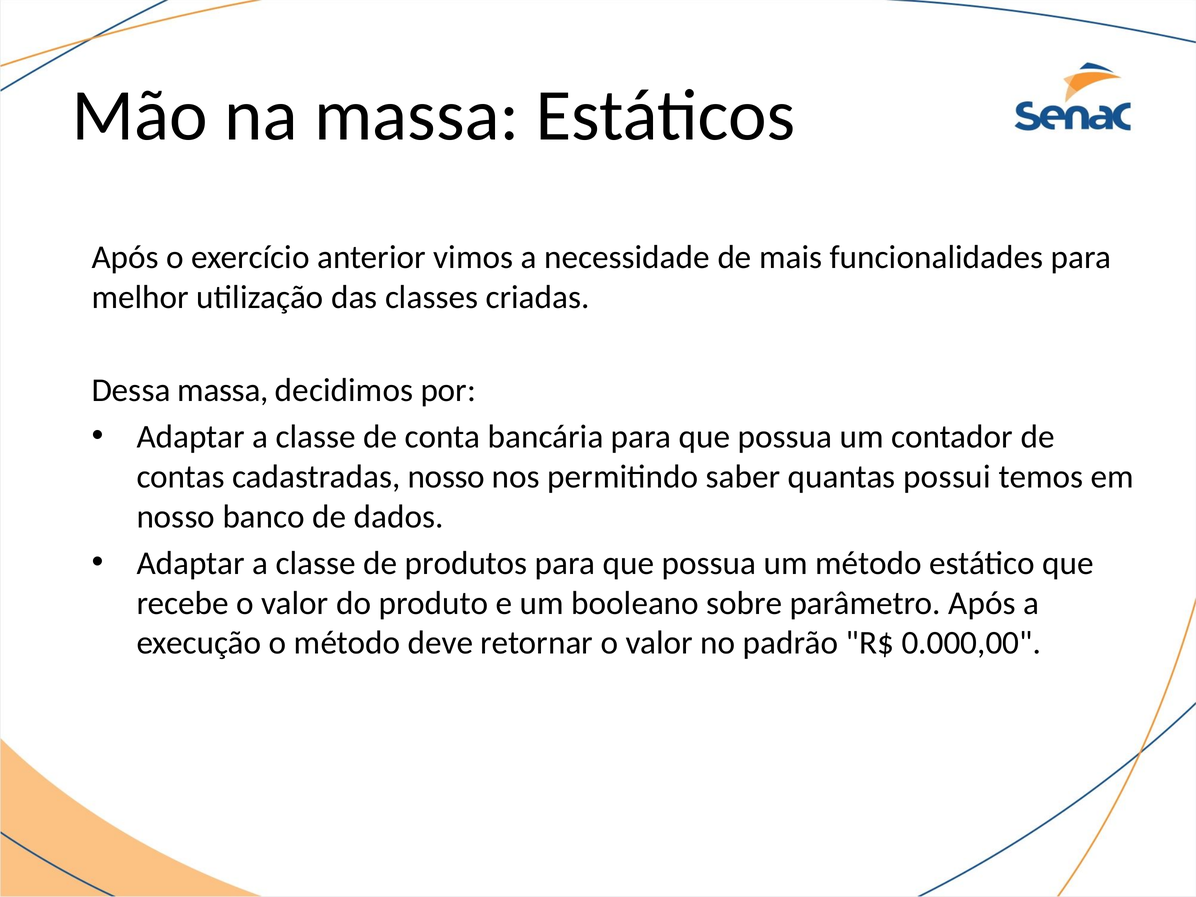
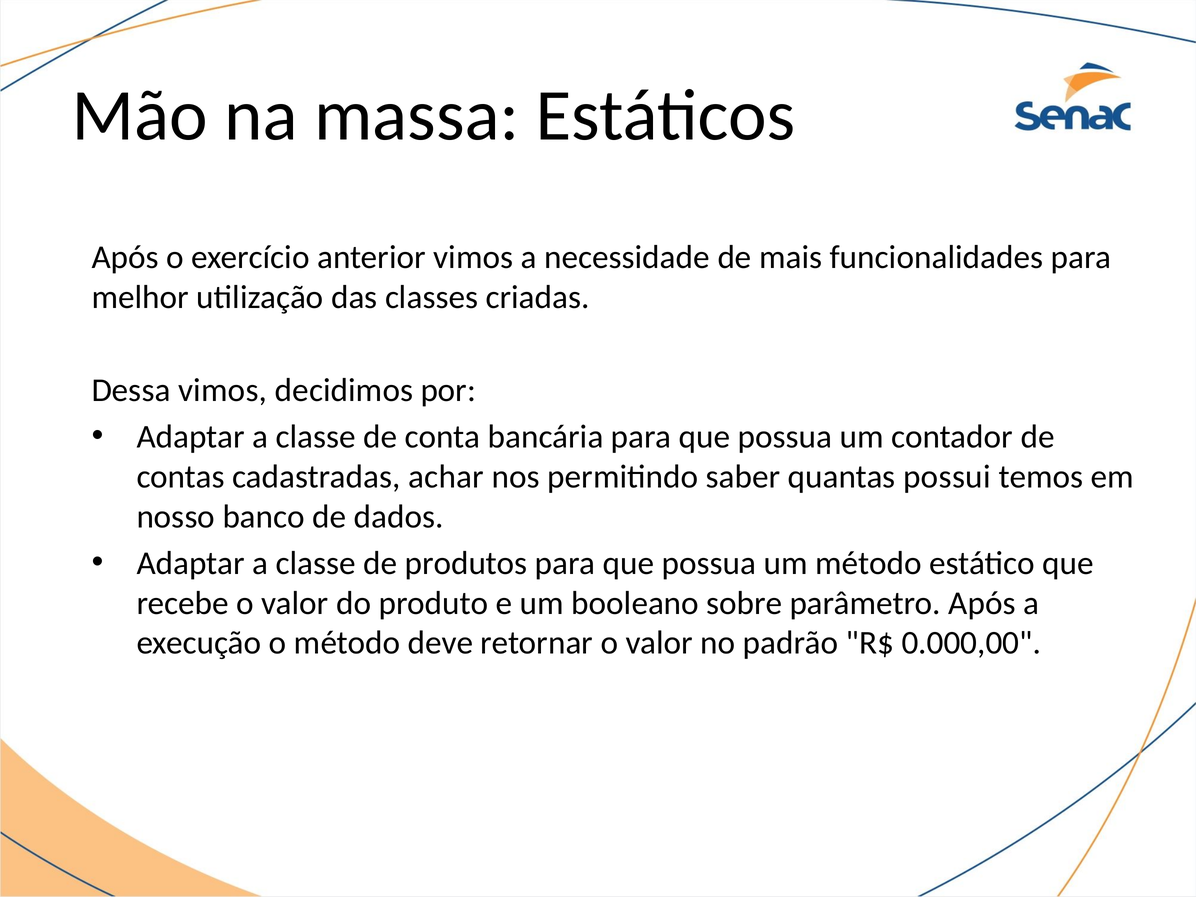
Dessa massa: massa -> vimos (223, 390)
cadastradas nosso: nosso -> achar (446, 477)
